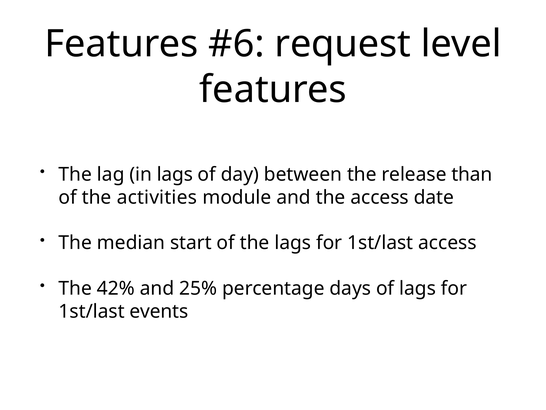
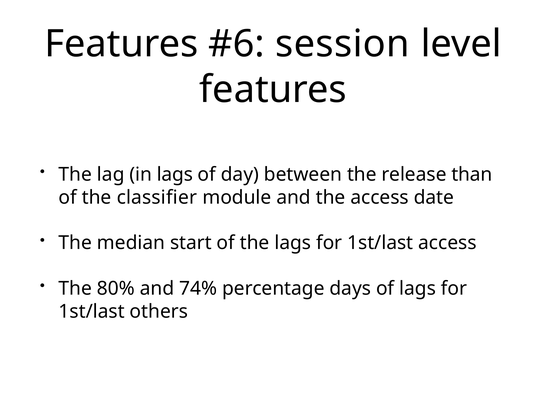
request: request -> session (342, 44)
activities: activities -> classifier (157, 197)
42%: 42% -> 80% (116, 288)
25%: 25% -> 74% (198, 288)
events: events -> others (159, 311)
